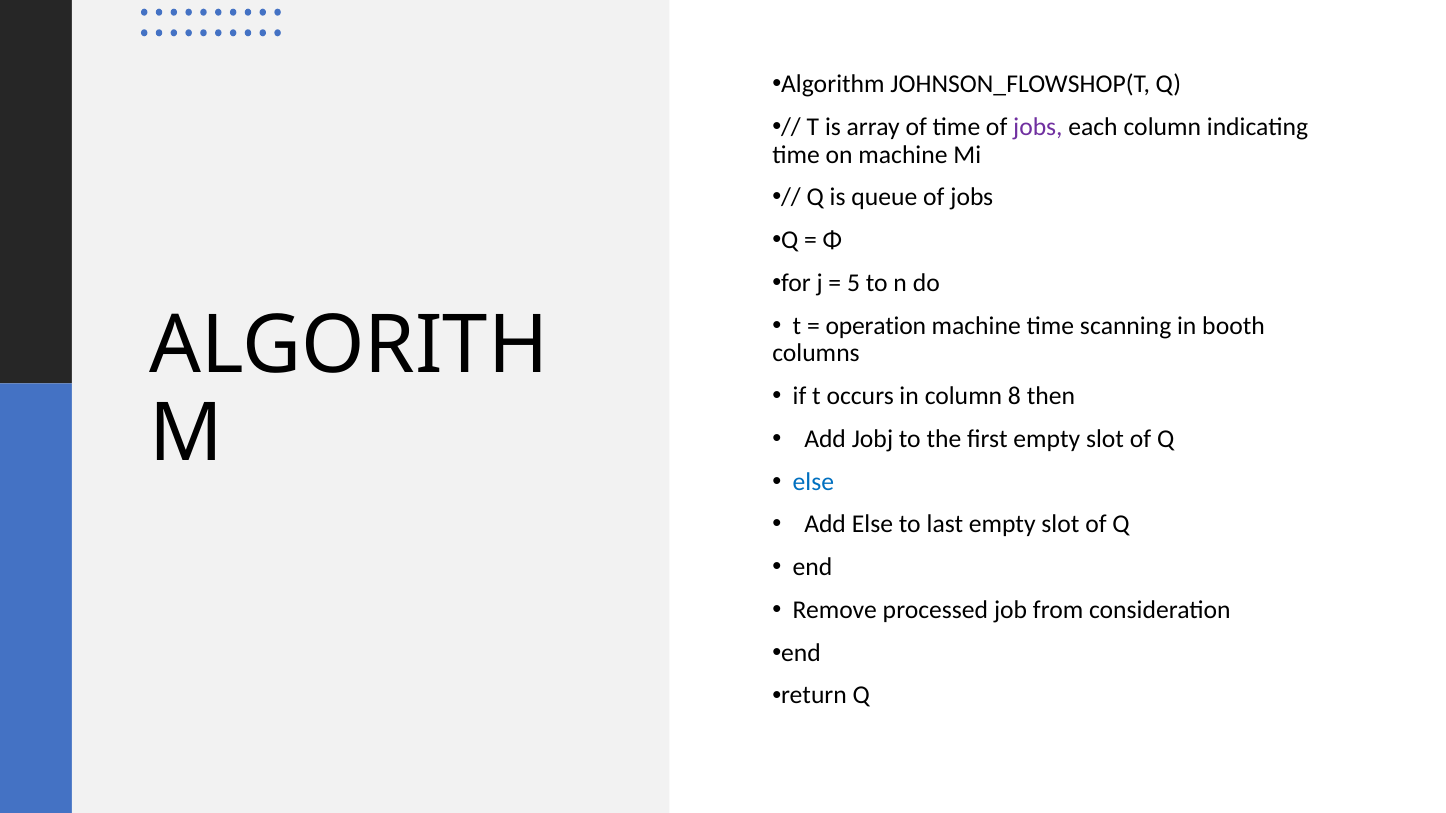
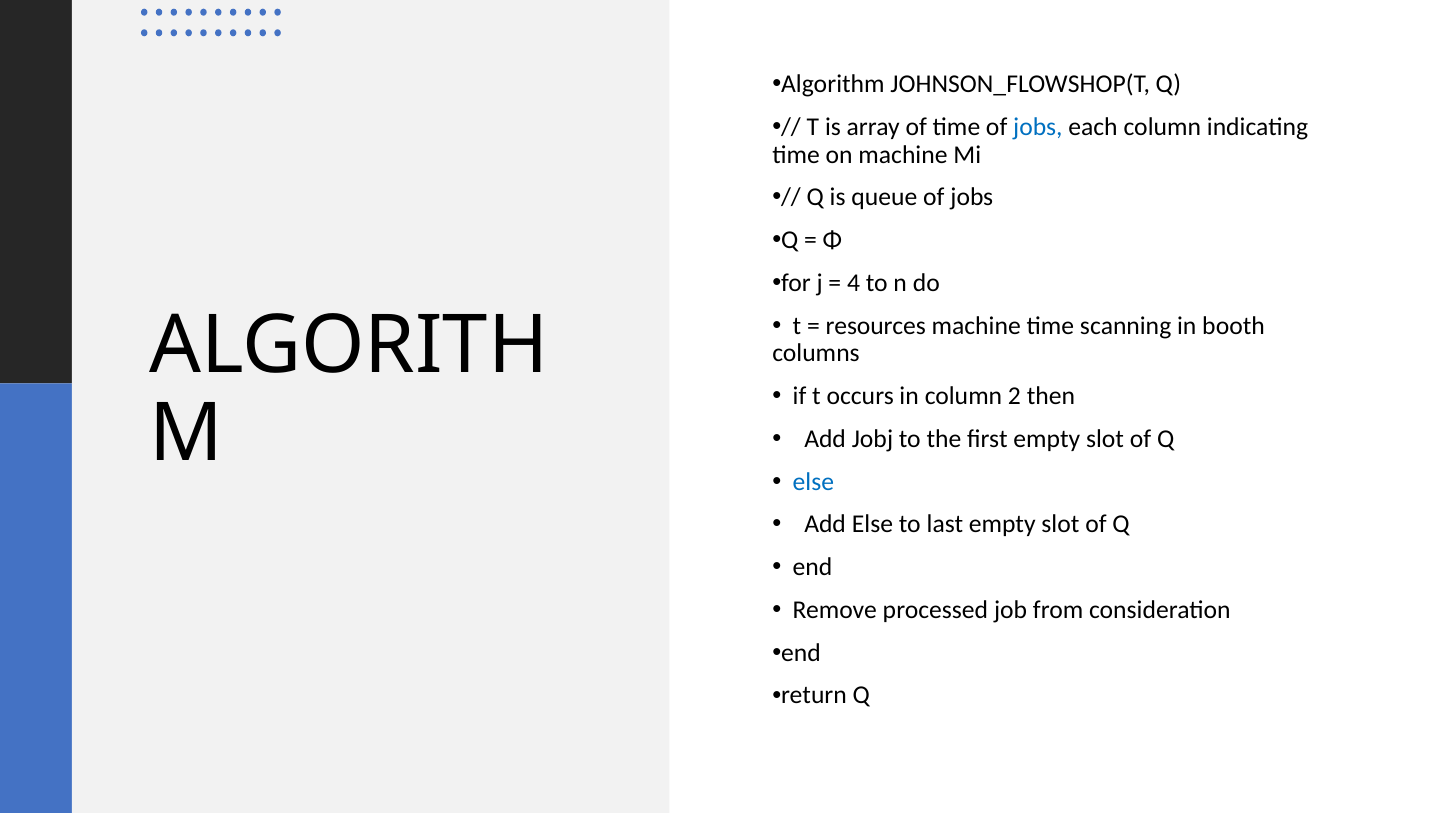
jobs colour: purple -> blue (1038, 127)
5: 5 -> 4 (854, 283)
operation: operation -> resources (876, 326)
8: 8 -> 2 (1014, 396)
